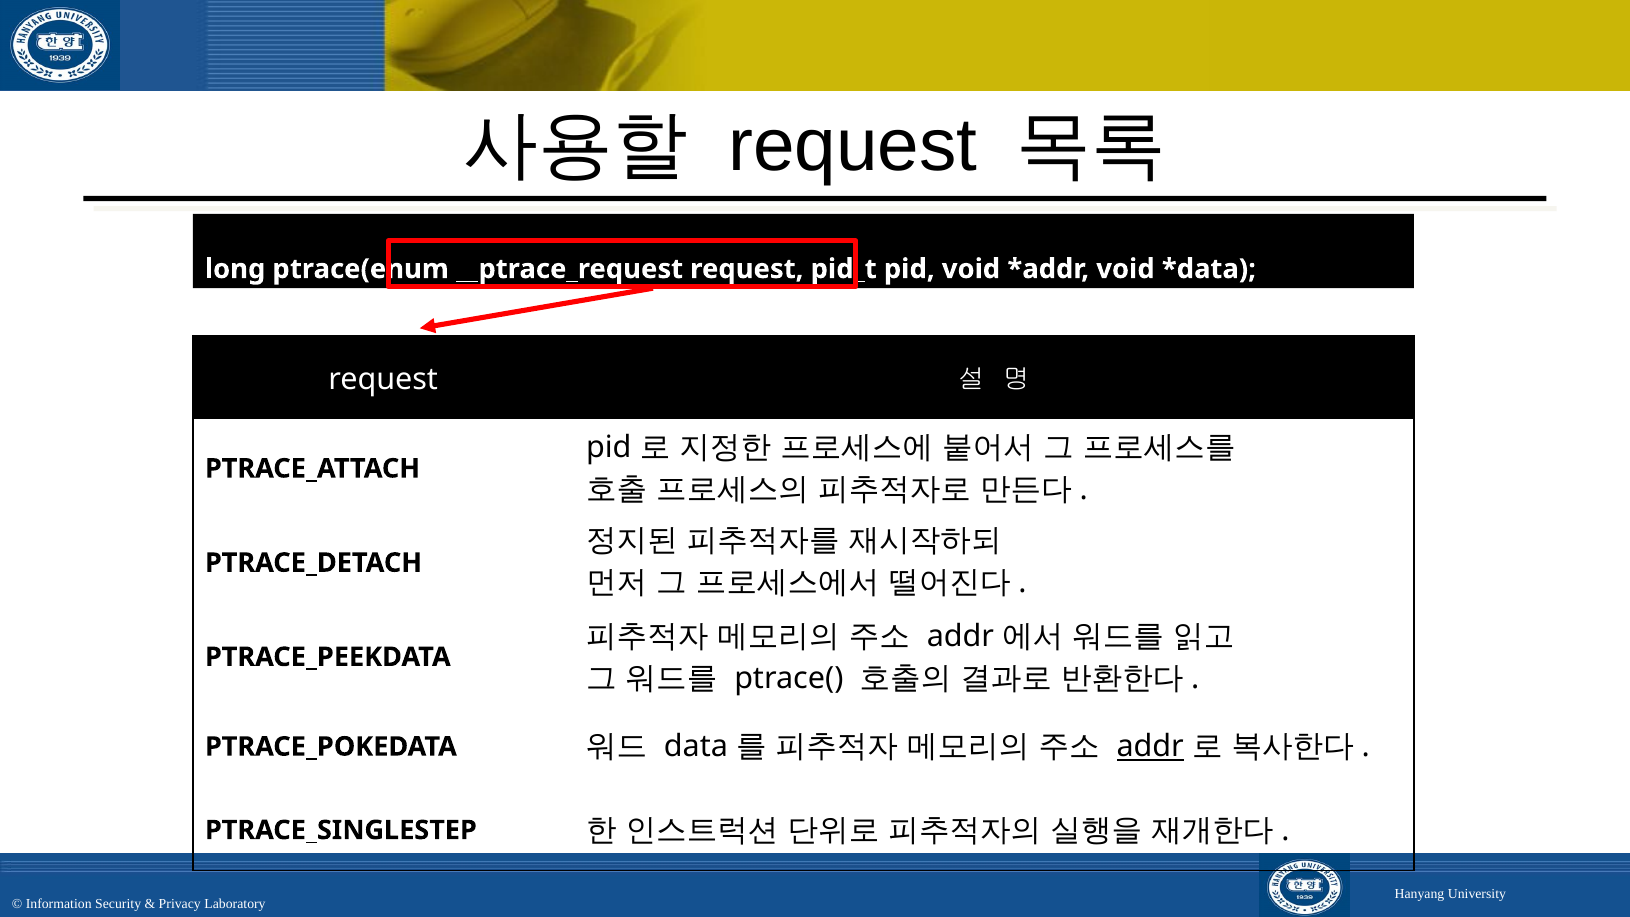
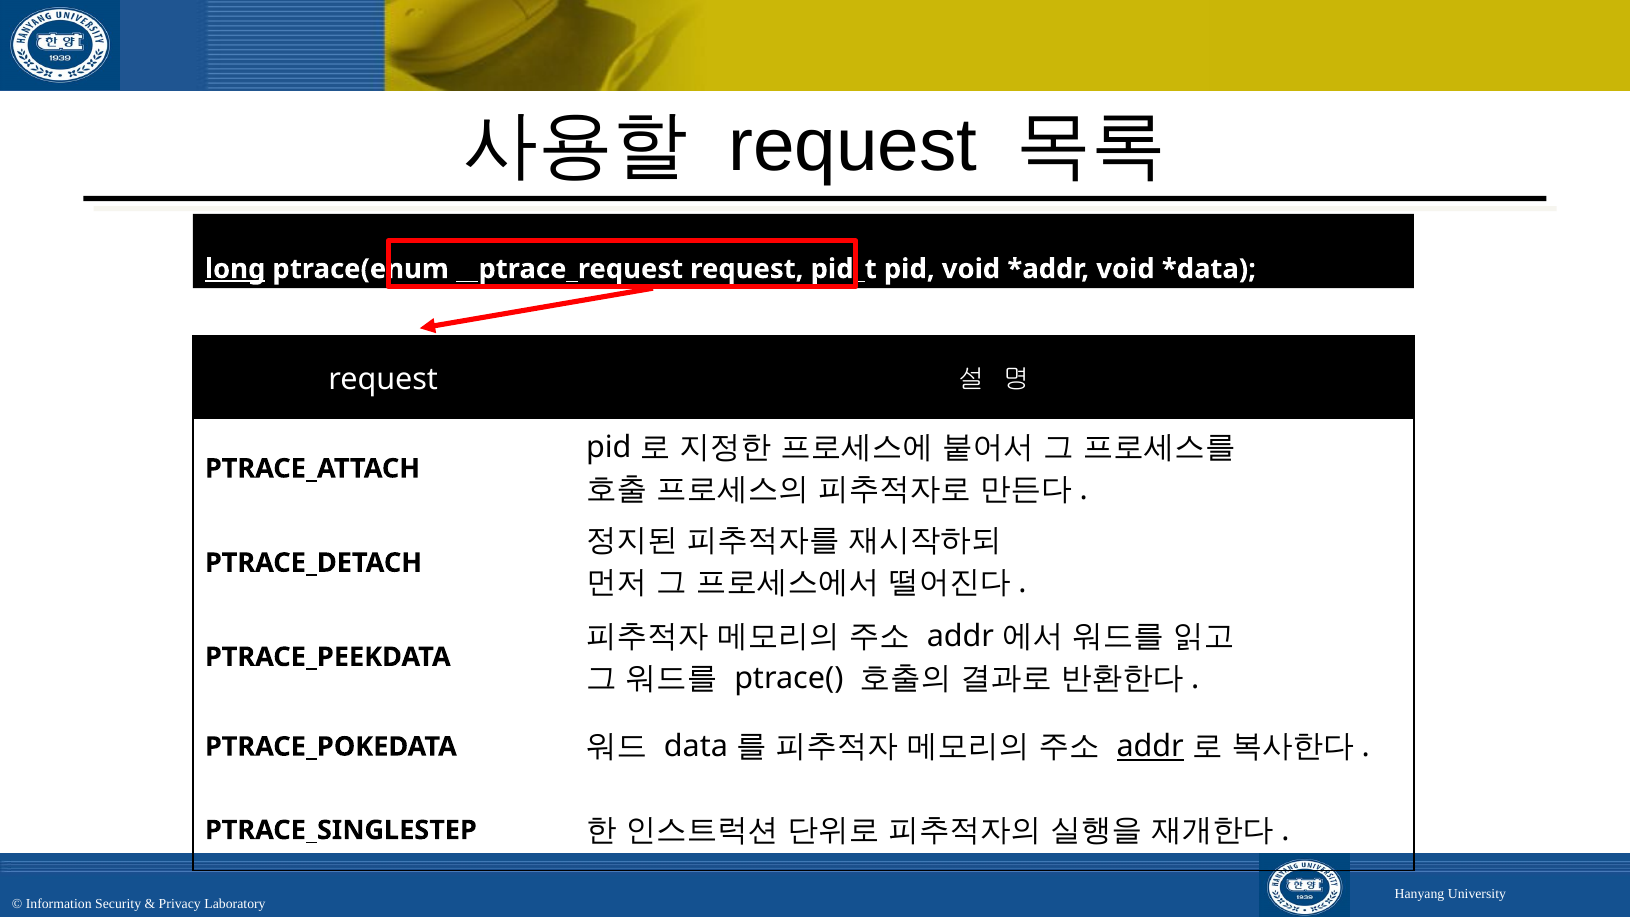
long underline: none -> present (235, 269)
